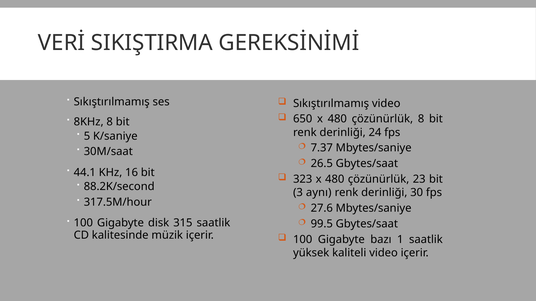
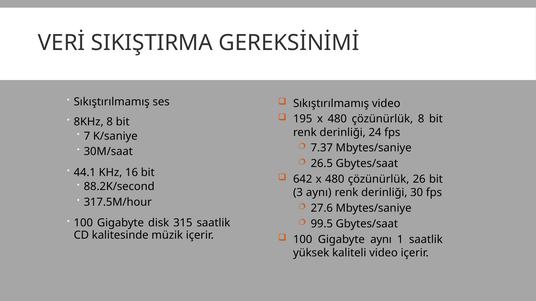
650: 650 -> 195 (303, 119)
5: 5 -> 7 (87, 136)
323: 323 -> 642 (303, 179)
23: 23 -> 26 (419, 179)
Gigabyte bazı: bazı -> aynı (381, 240)
